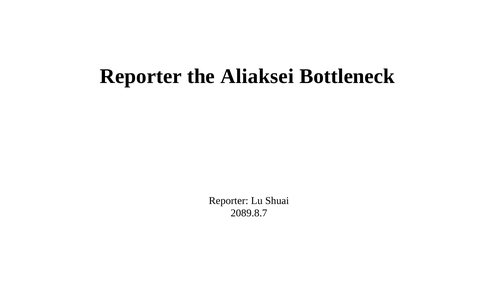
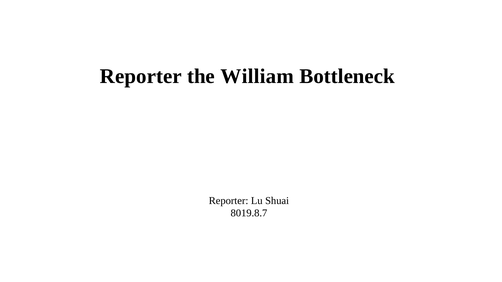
Aliaksei: Aliaksei -> William (257, 76)
2089.8.7: 2089.8.7 -> 8019.8.7 (249, 213)
